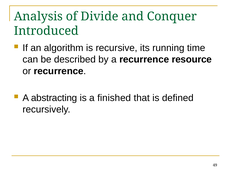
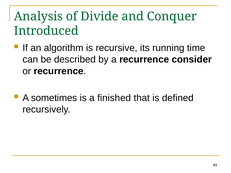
resource: resource -> consider (192, 60)
abstracting: abstracting -> sometimes (54, 98)
